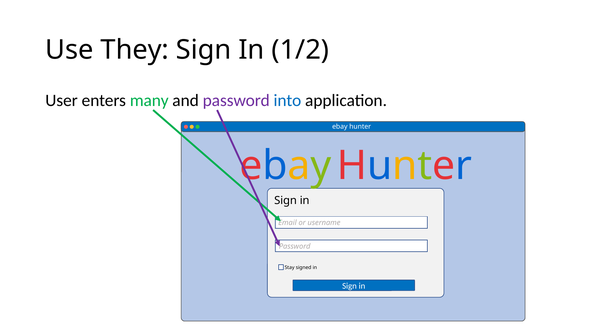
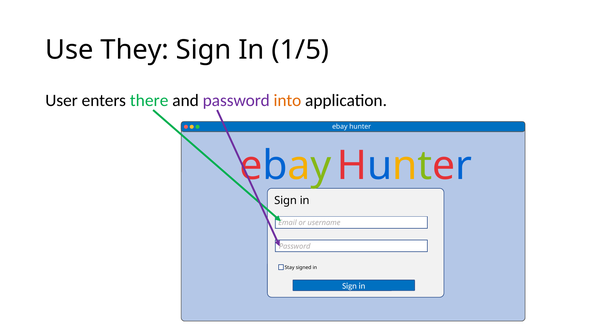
1/2: 1/2 -> 1/5 (300, 50)
many: many -> there (149, 100)
into colour: blue -> orange (287, 100)
